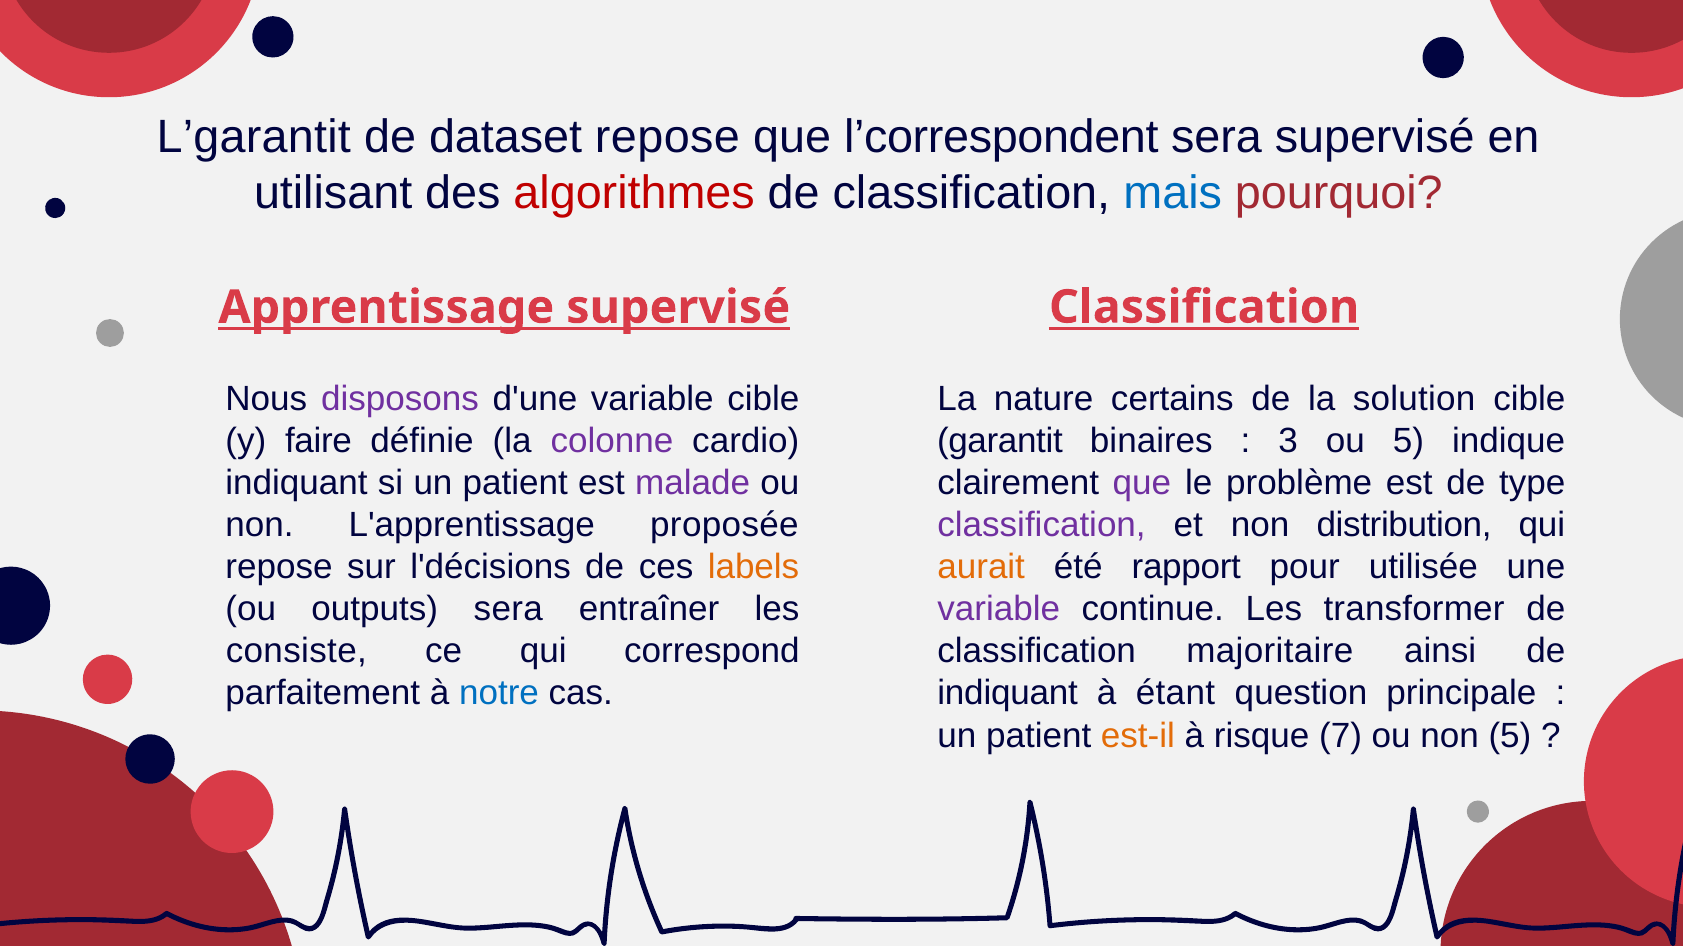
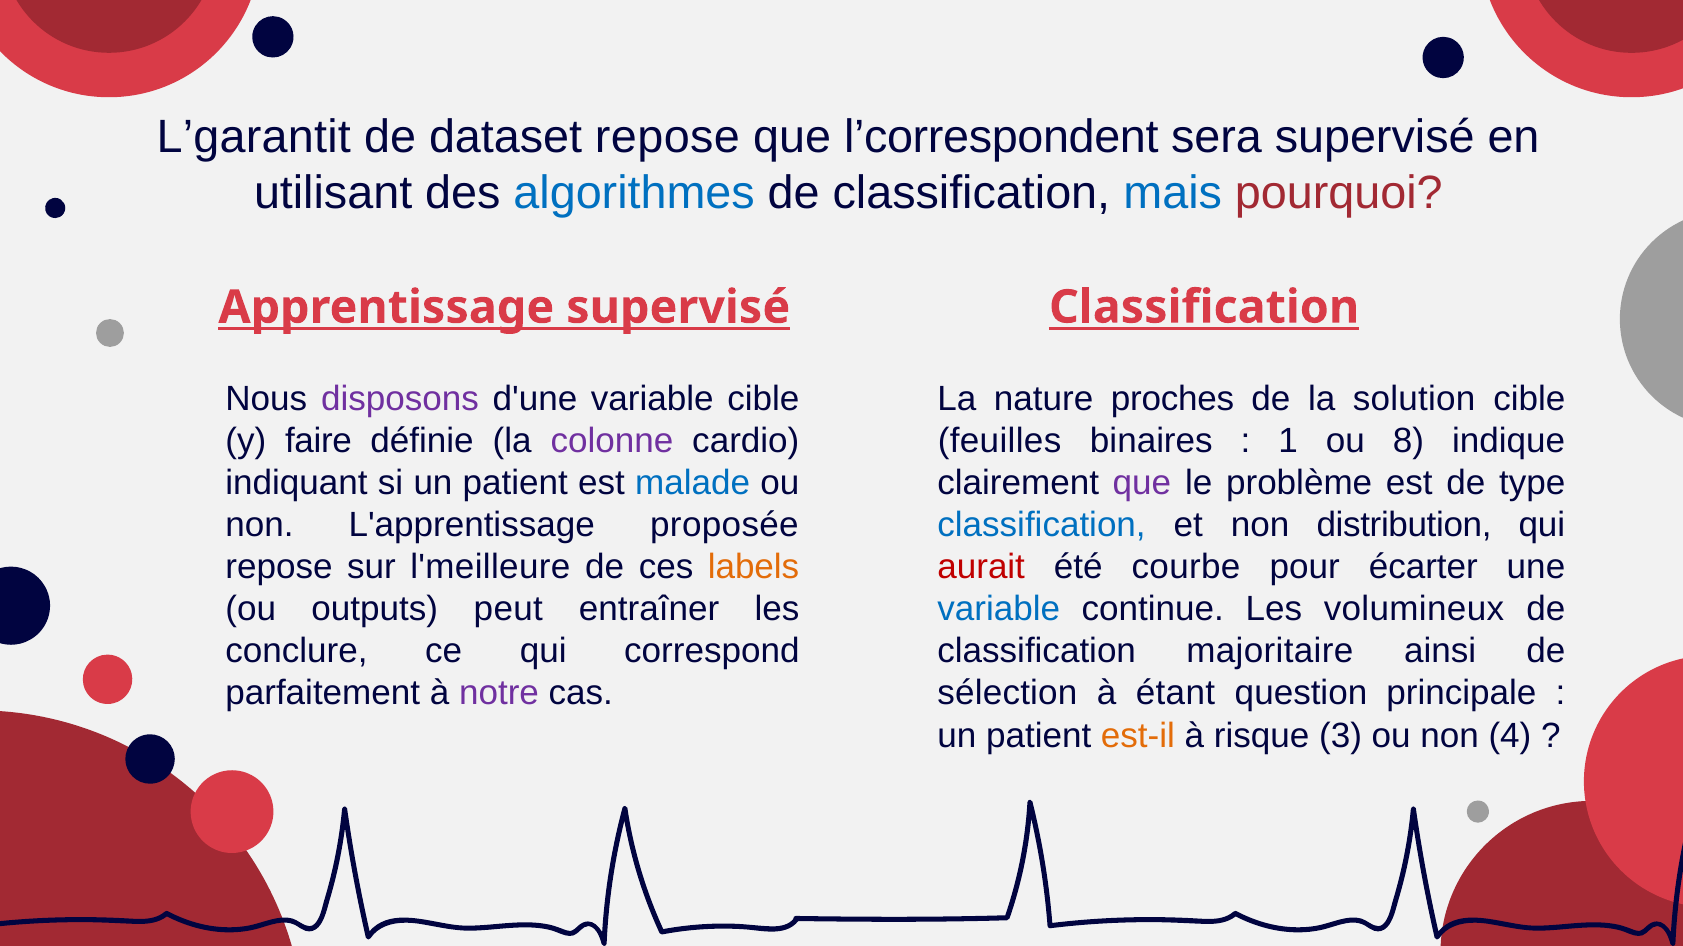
algorithmes colour: red -> blue (634, 193)
certains: certains -> proches (1173, 399)
garantit: garantit -> feuilles (1000, 441)
3: 3 -> 1 (1288, 441)
ou 5: 5 -> 8 (1408, 441)
malade colour: purple -> blue (693, 484)
classification colour: purple -> blue (1042, 526)
l'décisions: l'décisions -> l'meilleure (490, 568)
aurait colour: orange -> red (981, 568)
rapport: rapport -> courbe (1186, 568)
utilisée: utilisée -> écarter (1423, 568)
outputs sera: sera -> peut (508, 610)
variable colour: purple -> blue (999, 610)
transformer: transformer -> volumineux (1414, 610)
consiste: consiste -> conclure (296, 652)
notre colour: blue -> purple (499, 694)
indiquant: indiquant -> sélection (1007, 694)
7: 7 -> 3 (1340, 736)
non 5: 5 -> 4 (1510, 736)
